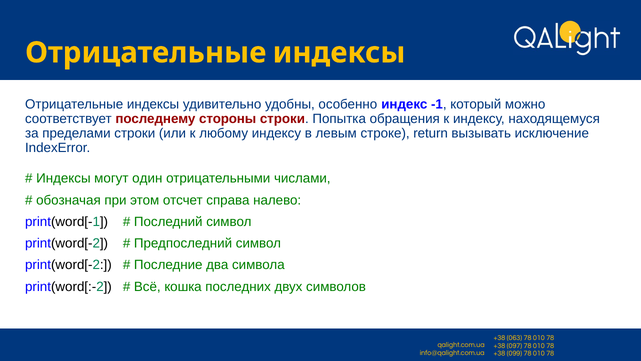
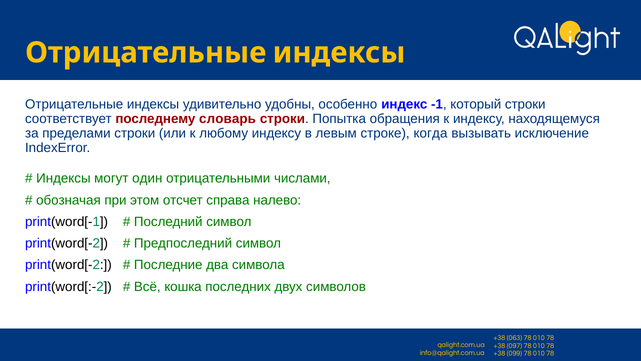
который можно: можно -> строки (525, 104)
стороны: стороны -> словарь (228, 119)
return: return -> когда (431, 133)
